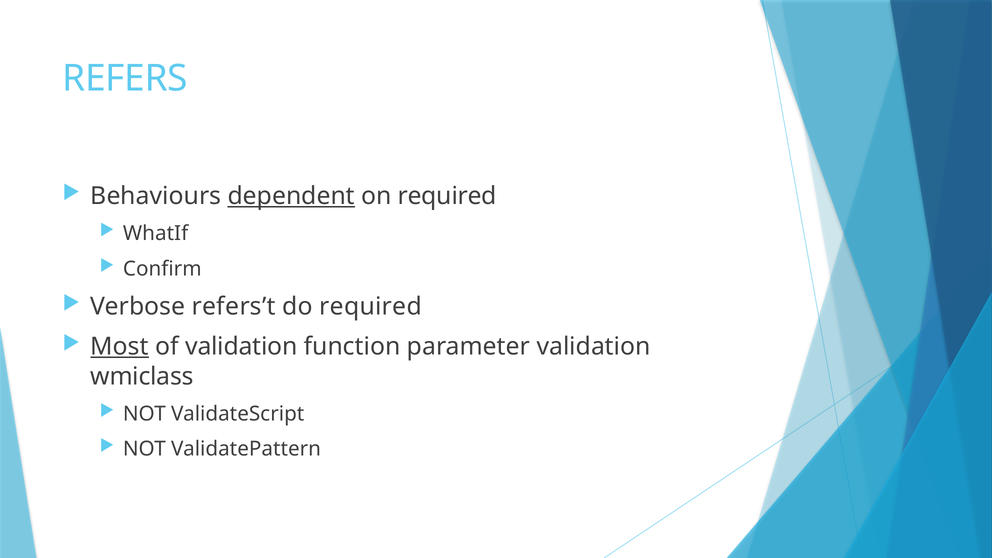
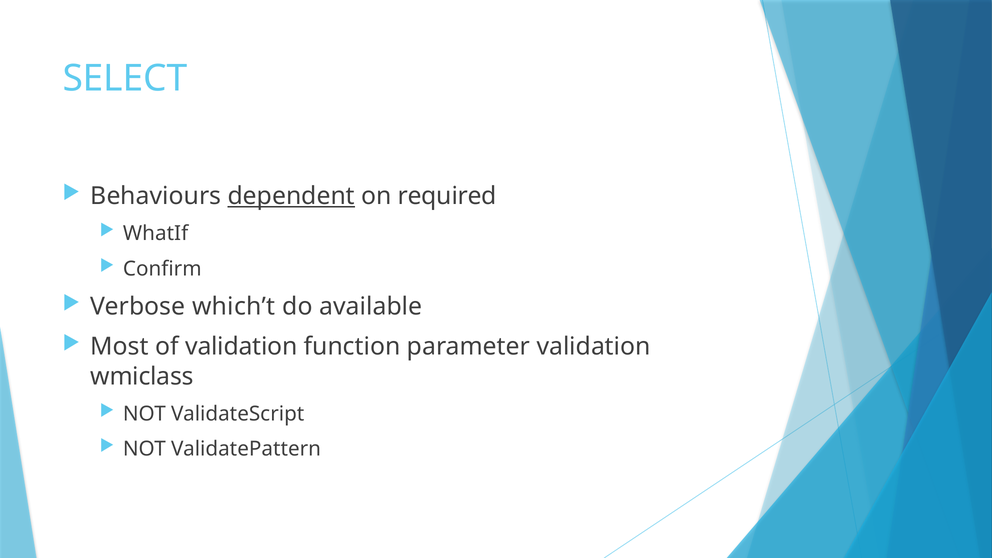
REFERS: REFERS -> SELECT (125, 78)
refers’t: refers’t -> which’t (234, 307)
do required: required -> available (371, 307)
Most underline: present -> none (120, 347)
